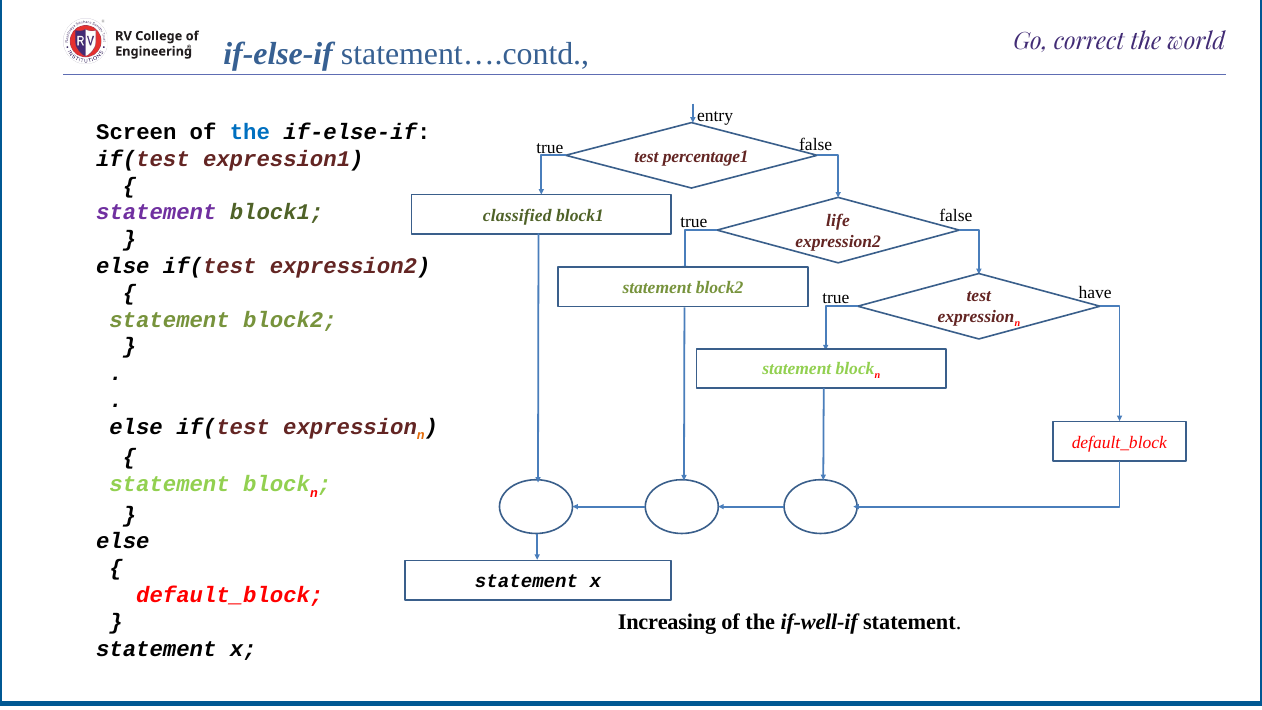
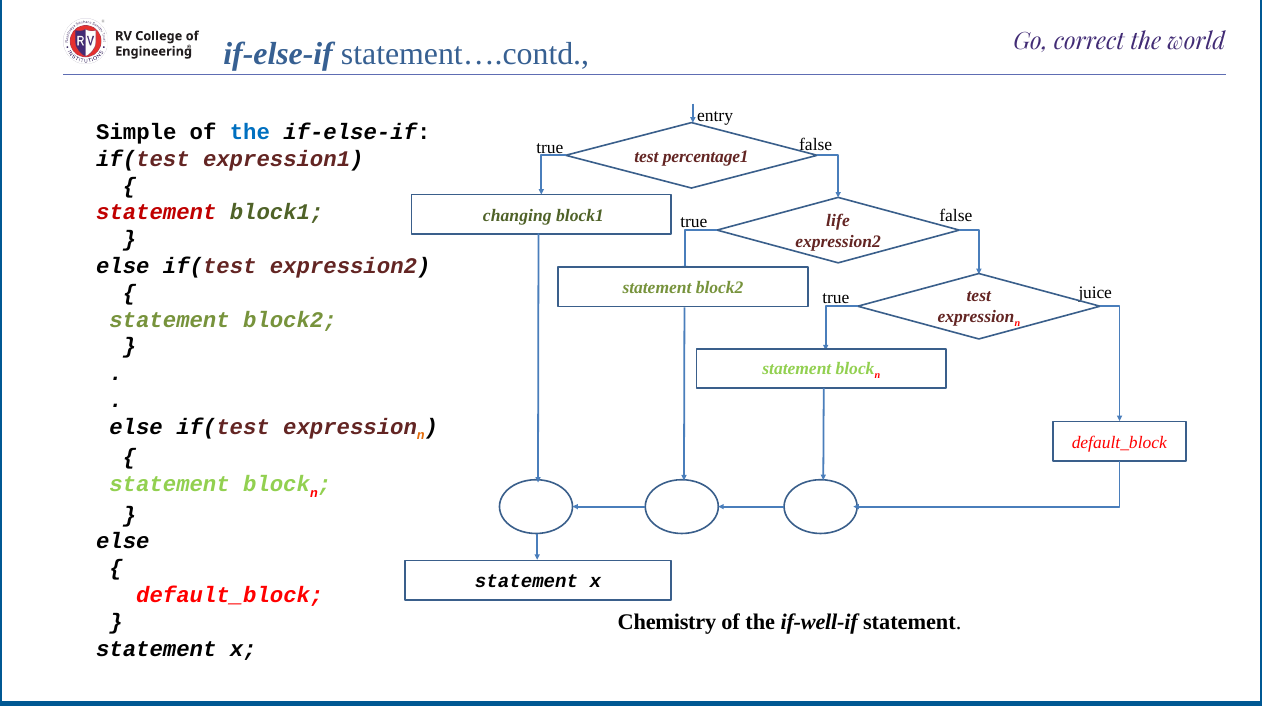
Screen: Screen -> Simple (136, 132)
statement colour: purple -> red (156, 212)
classified: classified -> changing (517, 215)
have: have -> juice (1095, 293)
Increasing: Increasing -> Chemistry (667, 622)
